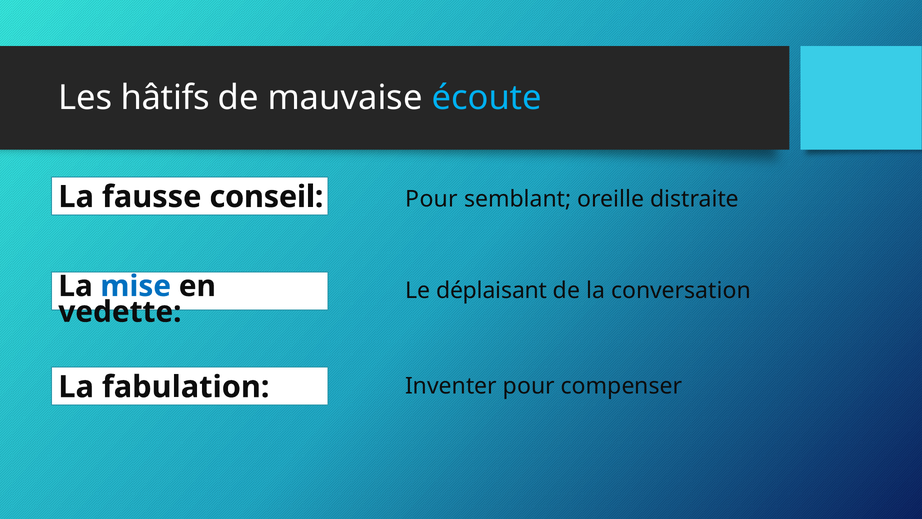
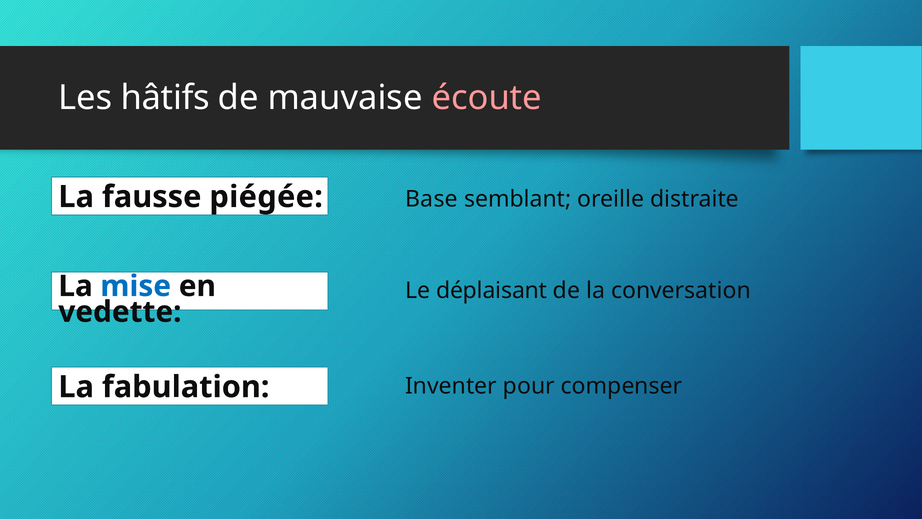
écoute colour: light blue -> pink (487, 98)
conseil: conseil -> piégée (266, 197)
Pour: Pour -> Base (432, 199)
